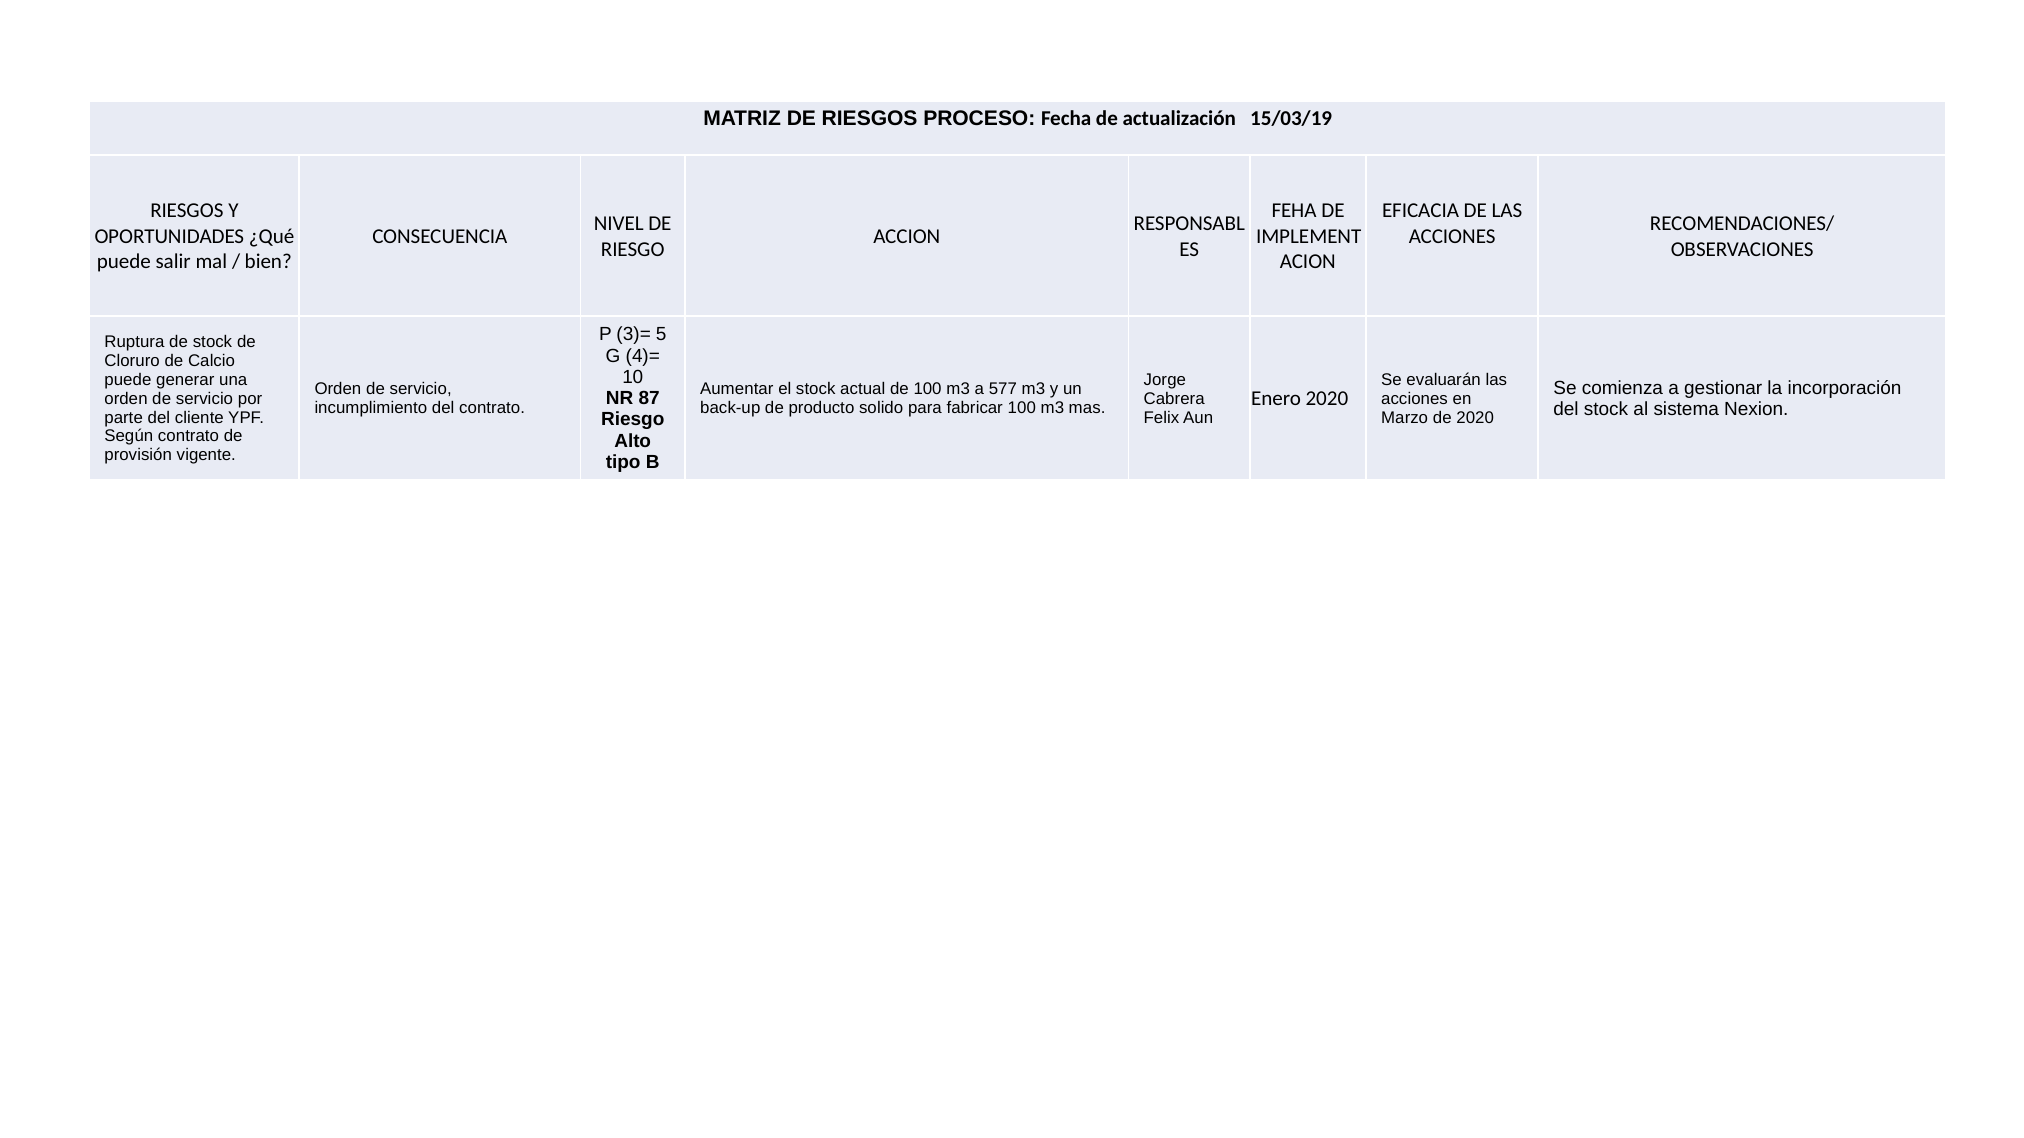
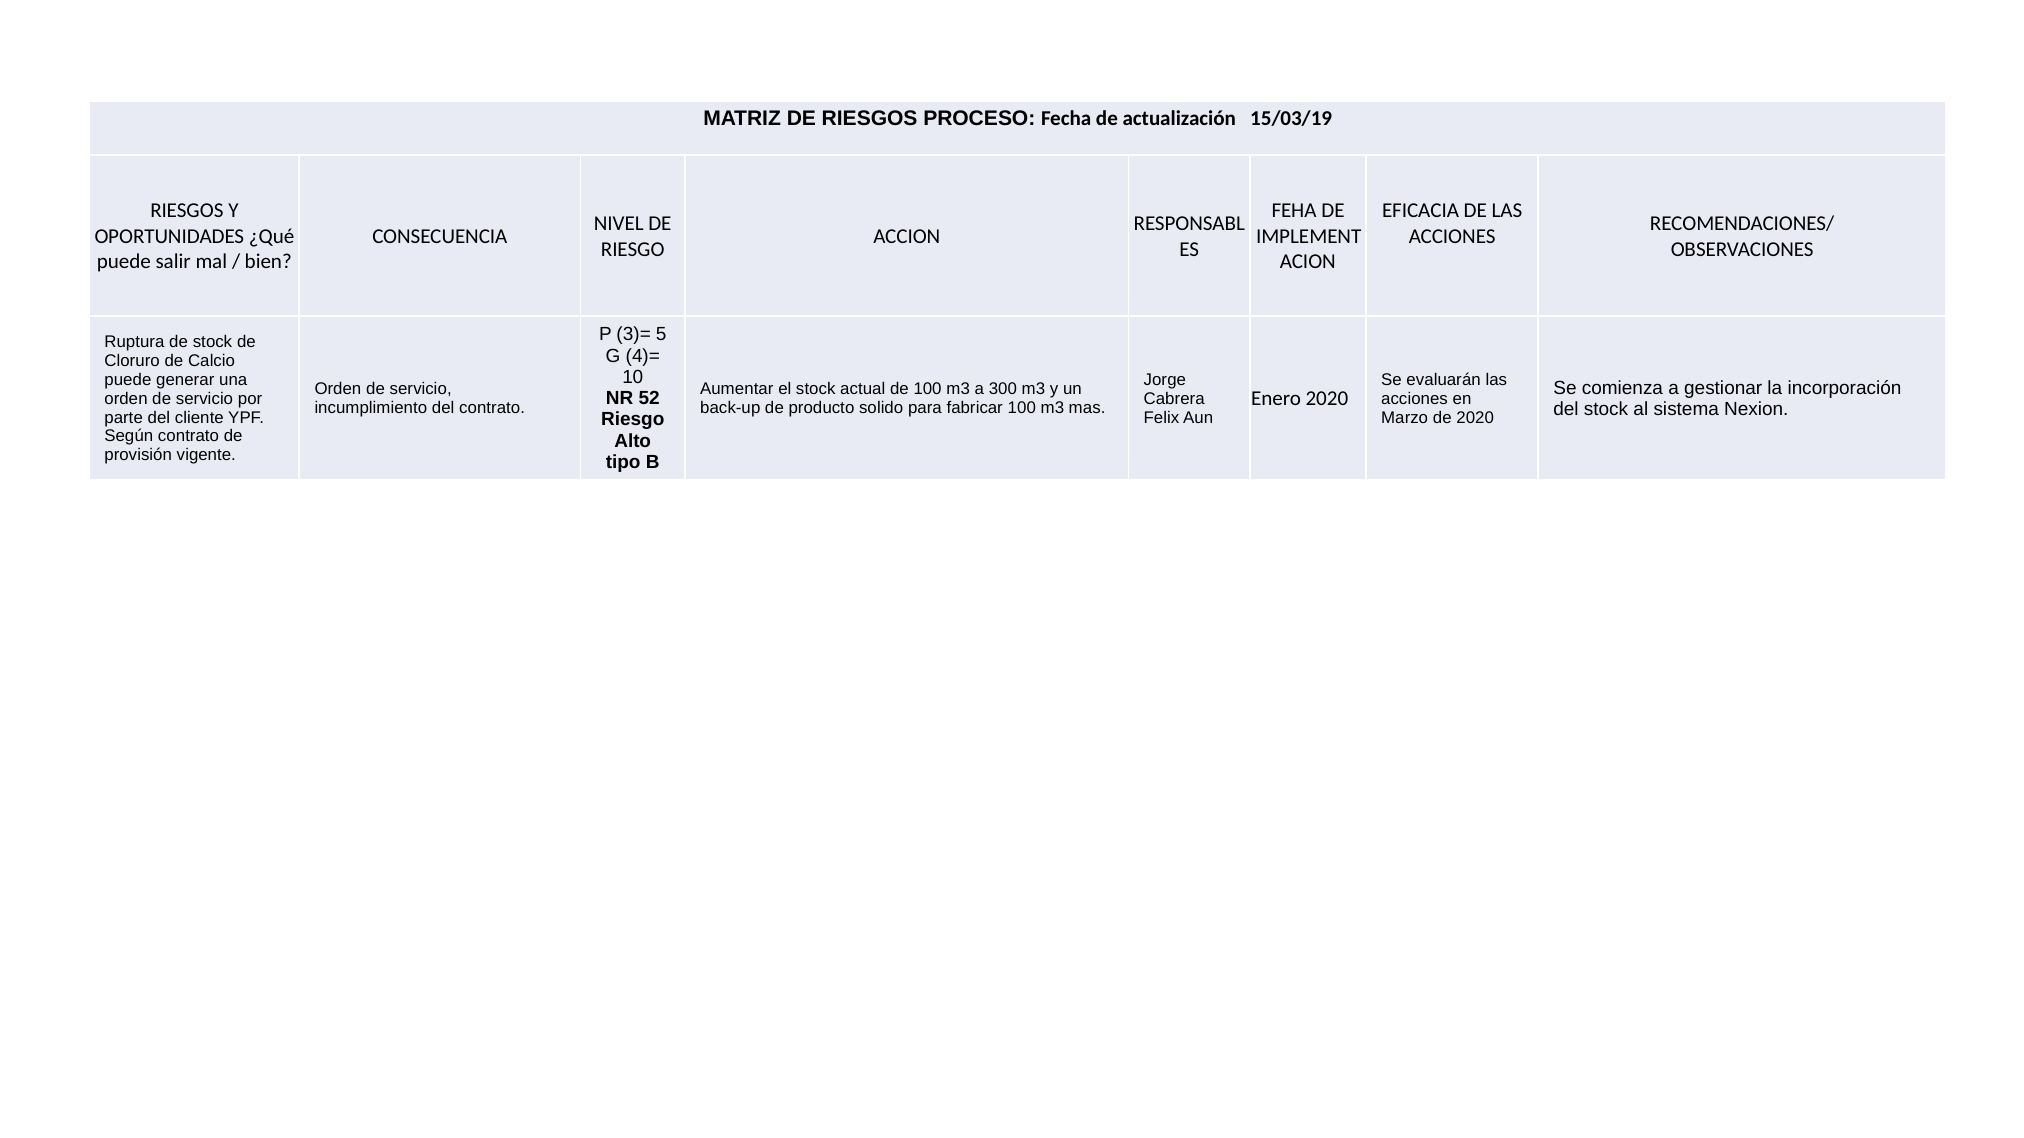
577: 577 -> 300 (1003, 389)
87: 87 -> 52 (649, 399)
